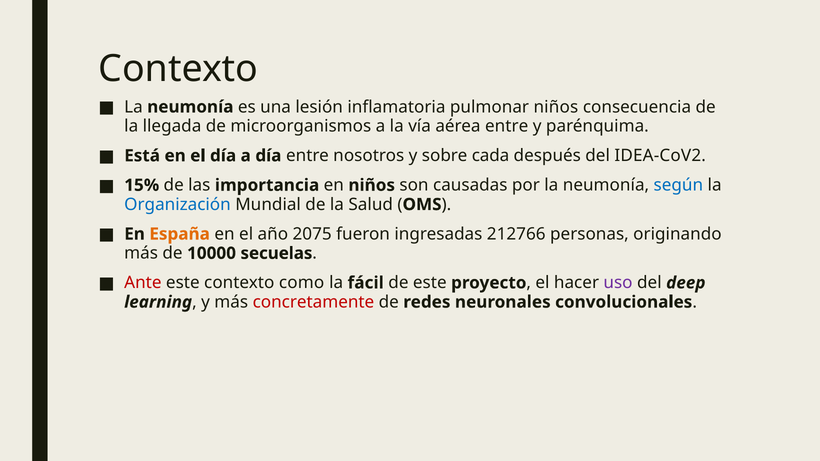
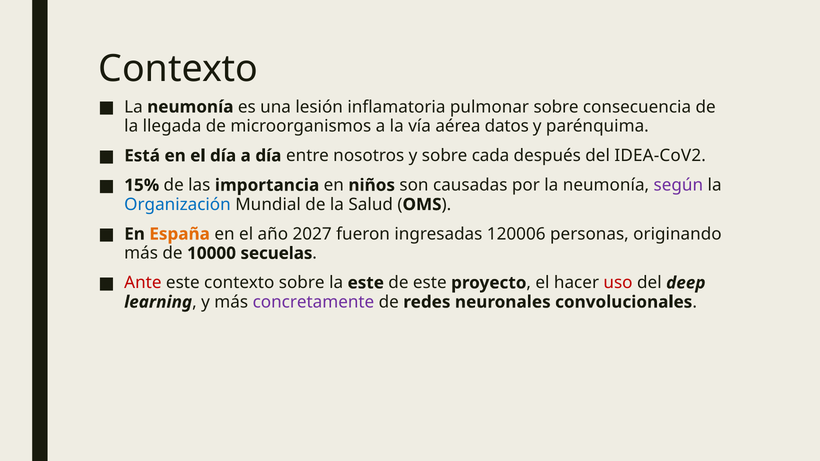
pulmonar niños: niños -> sobre (556, 107)
aérea entre: entre -> datos (507, 126)
según colour: blue -> purple (678, 185)
2075: 2075 -> 2027 (312, 234)
212766: 212766 -> 120006 (516, 234)
contexto como: como -> sobre (302, 283)
la fácil: fácil -> este (366, 283)
uso colour: purple -> red (618, 283)
concretamente colour: red -> purple (313, 302)
